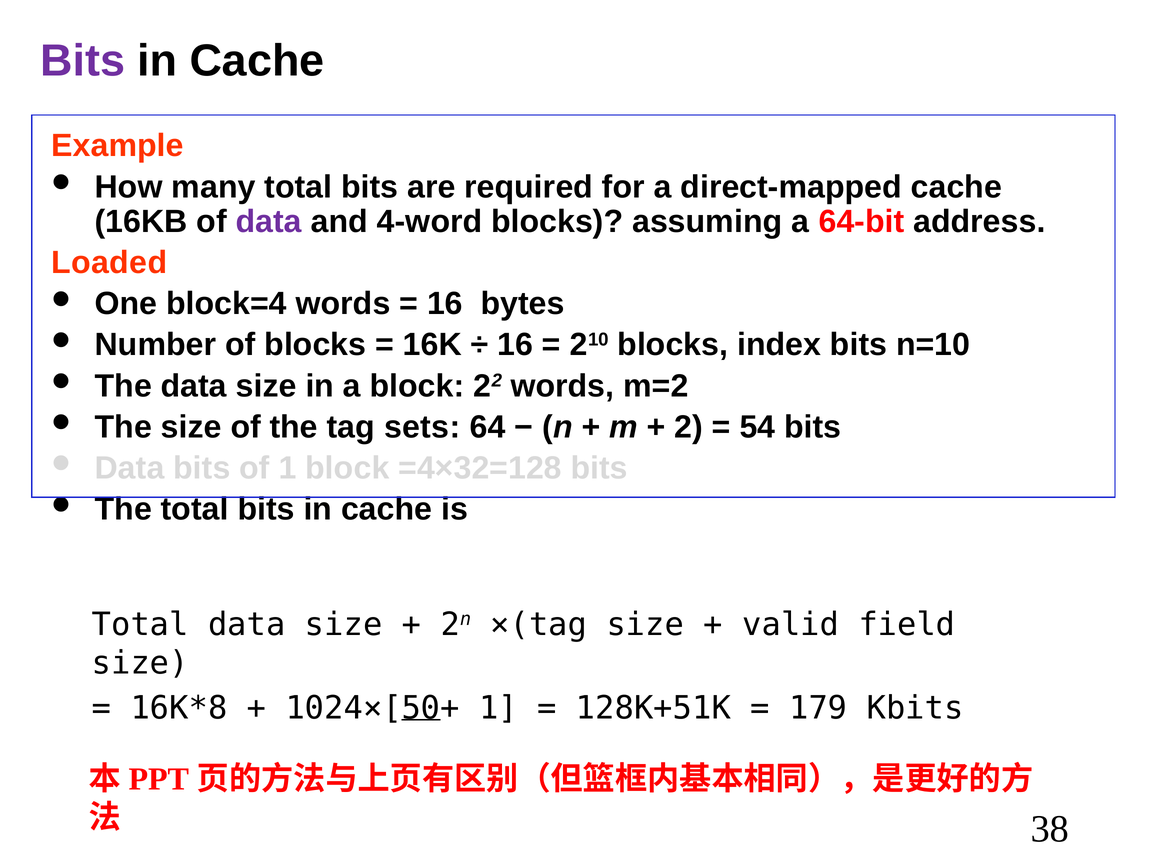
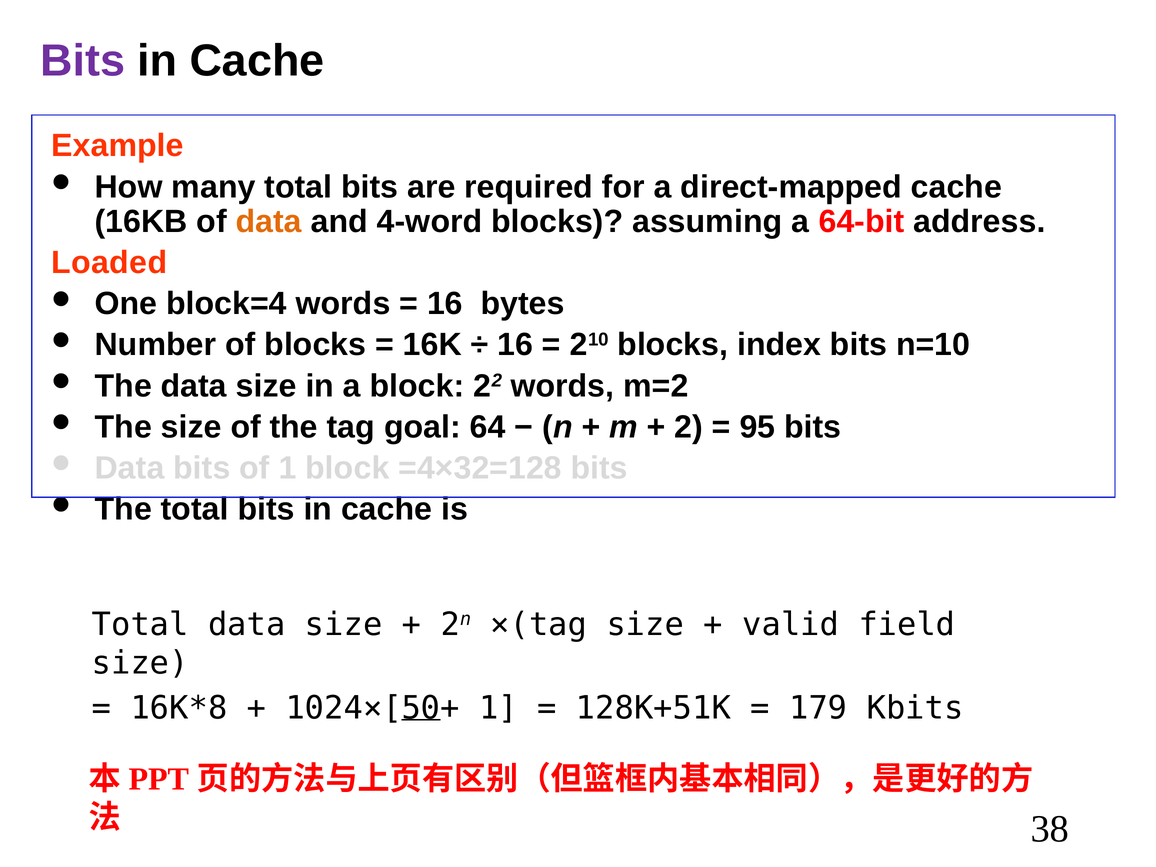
data colour: purple -> orange (269, 222)
sets: sets -> goal (422, 427)
54: 54 -> 95 (757, 427)
